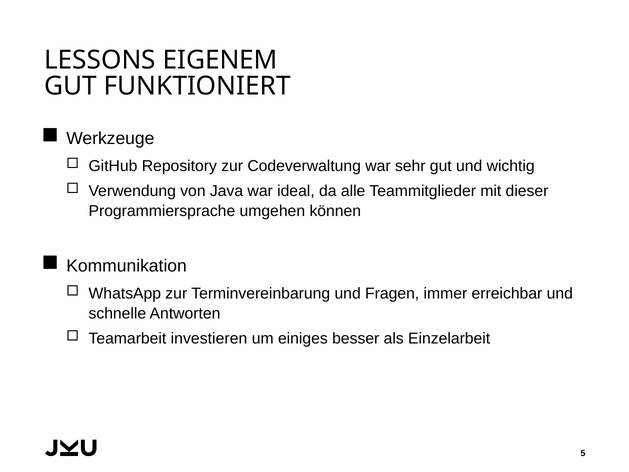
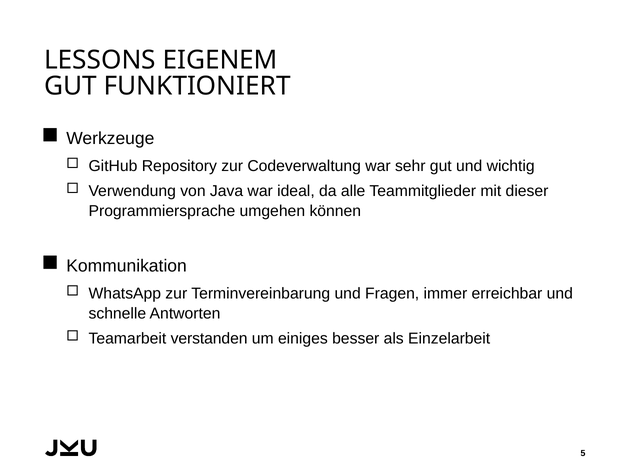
investieren: investieren -> verstanden (209, 338)
